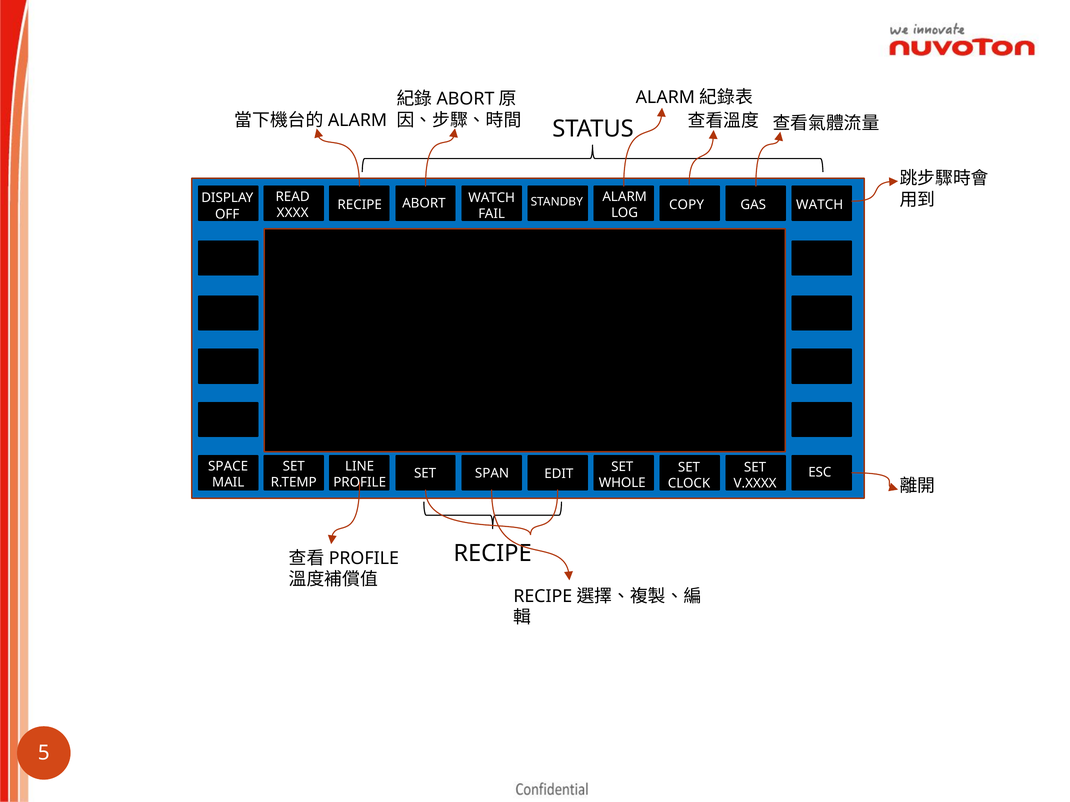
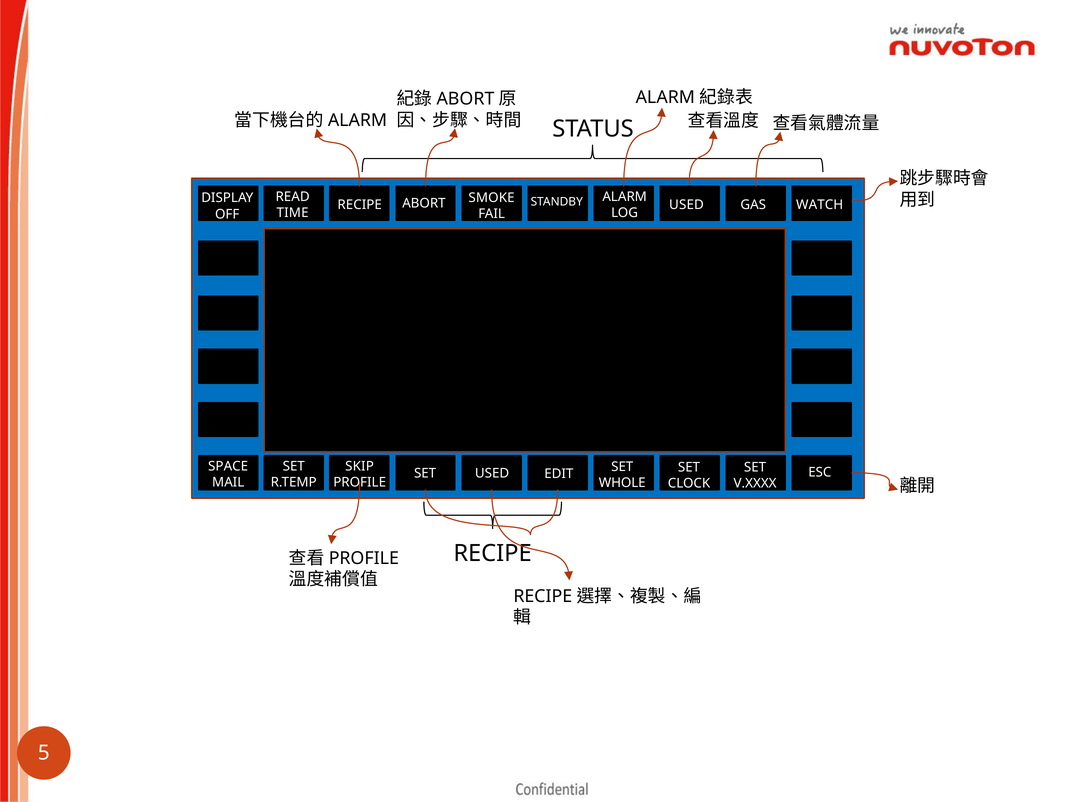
WATCH: WATCH -> SMOKE (492, 198)
COPY: COPY -> USED (686, 205)
XXXX: XXXX -> TIME (293, 213)
LINE: LINE -> SKIP (360, 467)
SPAN: SPAN -> USED (492, 474)
